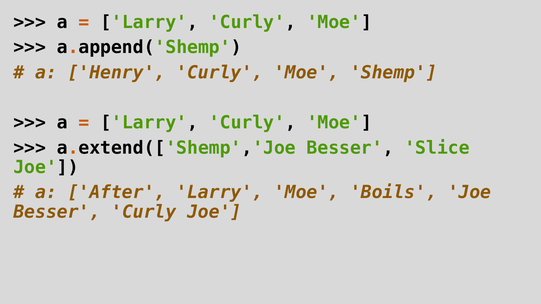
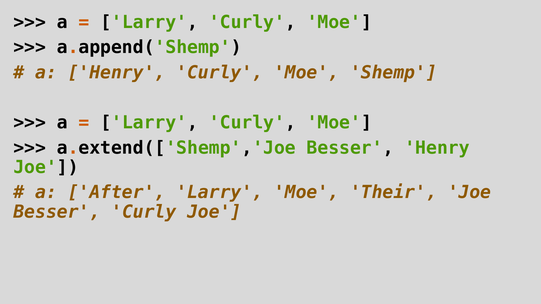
Besser Slice: Slice -> Henry (437, 148)
Boils: Boils -> Their (393, 192)
